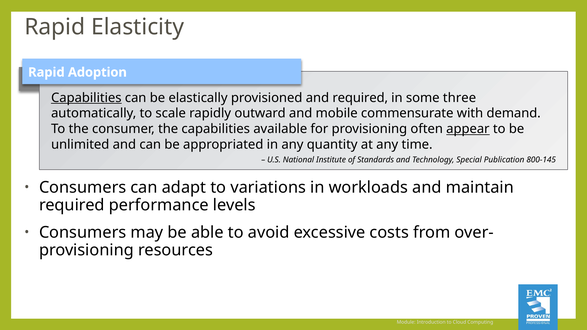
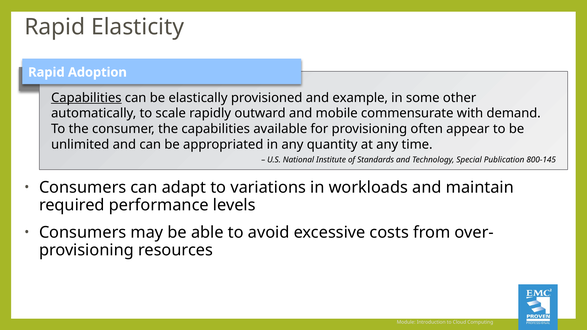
and required: required -> example (360, 98)
three: three -> other (460, 98)
appear underline: present -> none (468, 129)
